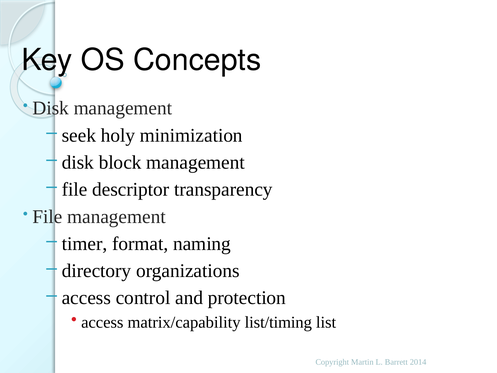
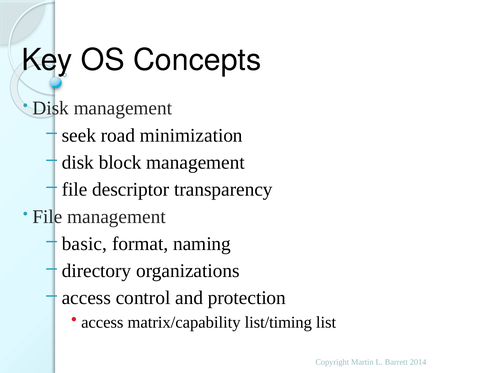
holy: holy -> road (118, 135)
timer: timer -> basic (84, 244)
